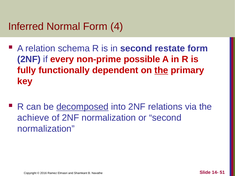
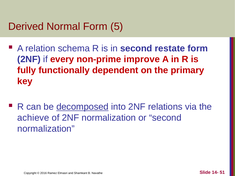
Inferred: Inferred -> Derived (26, 27)
4: 4 -> 5 (117, 27)
possible: possible -> improve (142, 59)
the underline: present -> none (161, 70)
